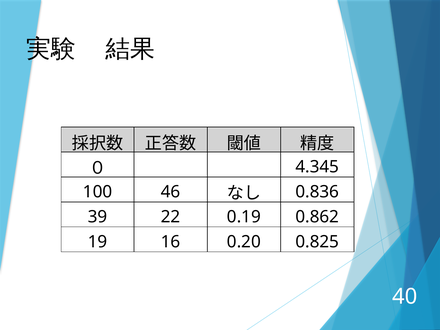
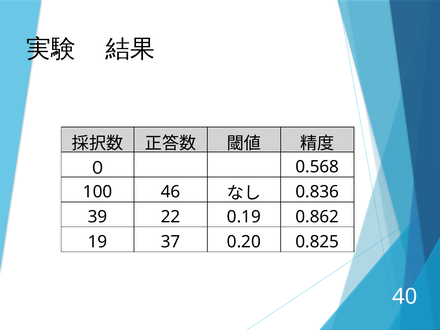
4.345: 4.345 -> 0.568 (317, 167)
16: 16 -> 37 (171, 242)
